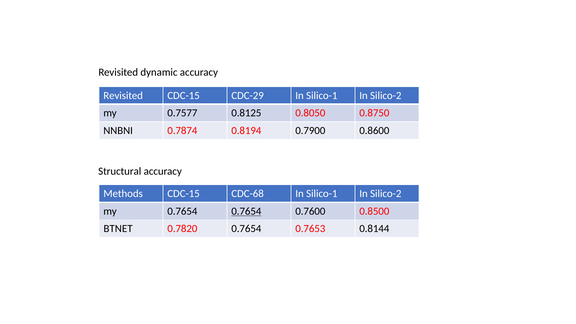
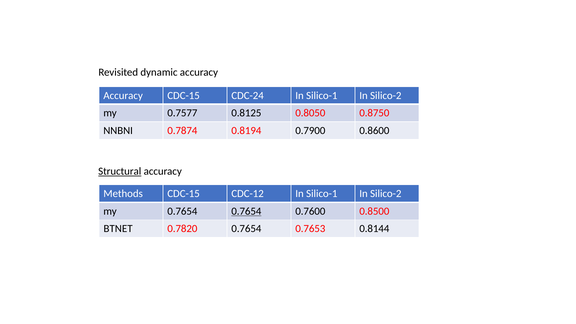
Revisited: Revisited -> Accuracy (123, 96)
CDC-29: CDC-29 -> CDC-24 (248, 96)
Structural underline: none -> present (120, 171)
CDC-68: CDC-68 -> CDC-12 (248, 194)
